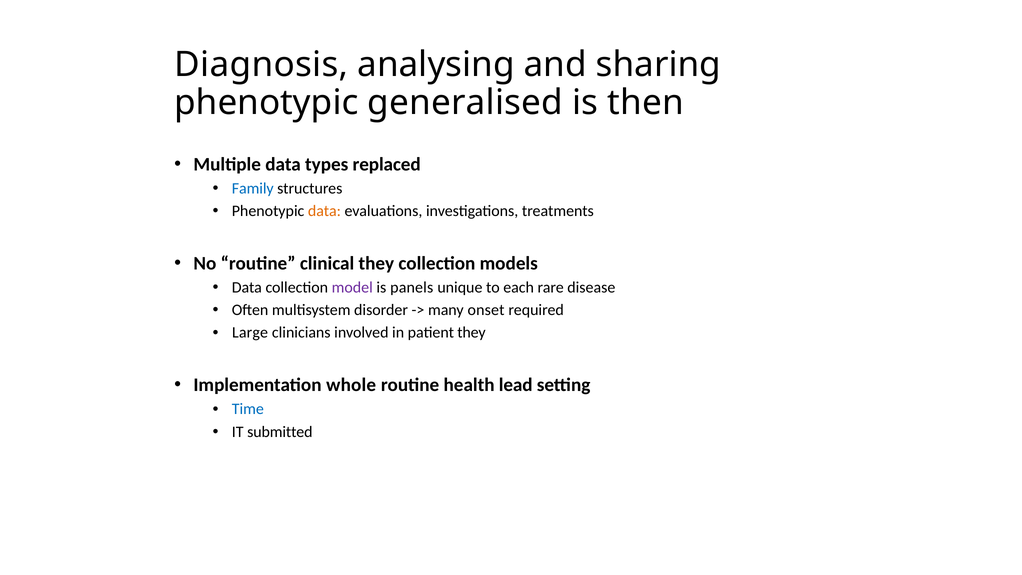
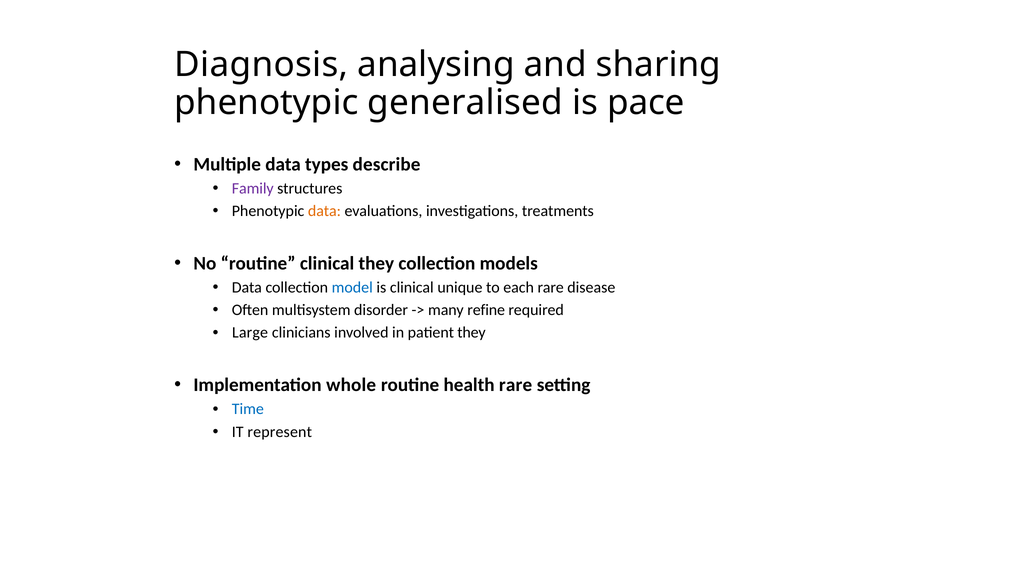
then: then -> pace (646, 102)
replaced: replaced -> describe (387, 164)
Family colour: blue -> purple (253, 188)
model colour: purple -> blue (352, 288)
is panels: panels -> clinical (412, 288)
onset: onset -> refine (486, 310)
health lead: lead -> rare (516, 385)
submitted: submitted -> represent (280, 432)
